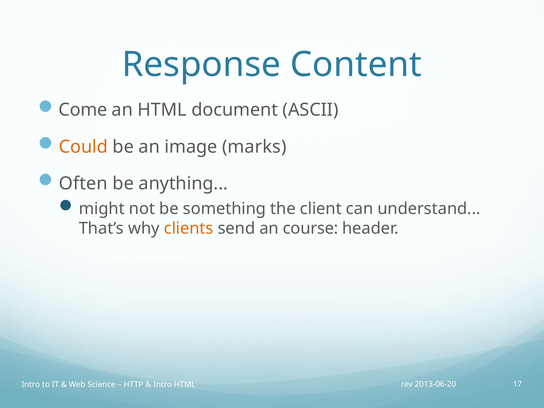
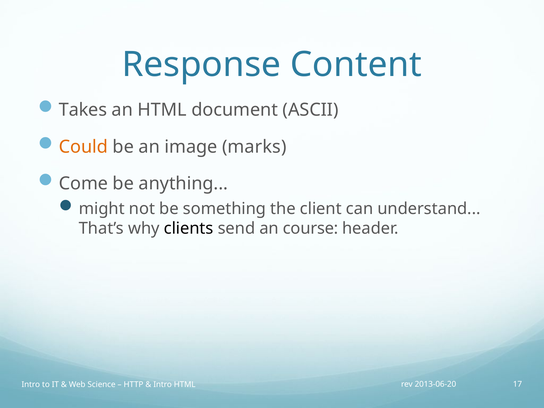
Come: Come -> Takes (83, 110)
Often: Often -> Come (83, 184)
clients colour: orange -> black (189, 228)
